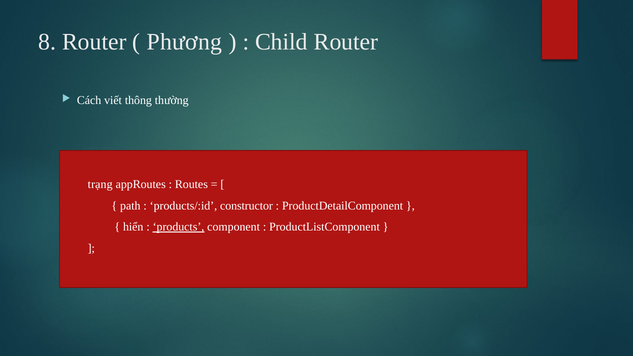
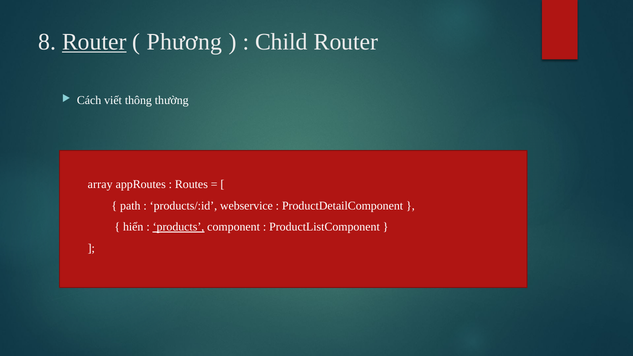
Router underline: none -> present (94, 42)
trạng: trạng -> array (100, 184)
constructor: constructor -> webservice (246, 206)
